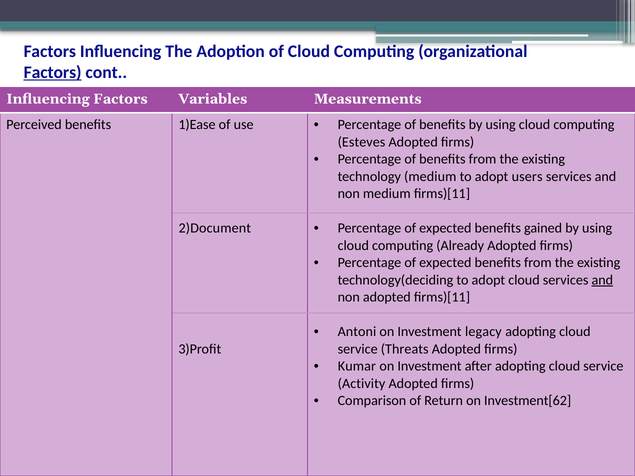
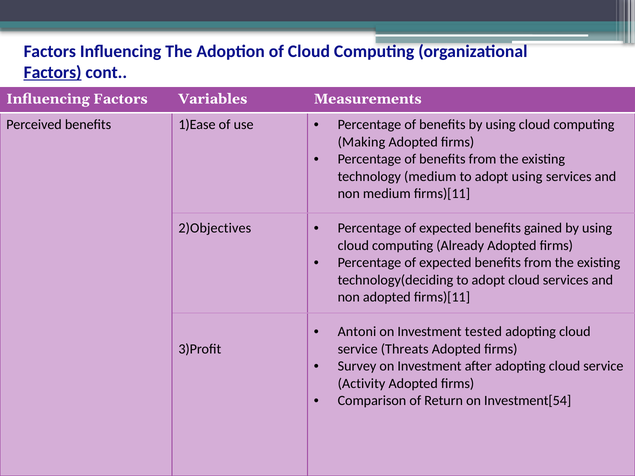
Esteves: Esteves -> Making (361, 142)
adopt users: users -> using (527, 177)
2)Document: 2)Document -> 2)Objectives (215, 228)
and underline: present -> none (602, 280)
legacy: legacy -> tested (483, 332)
Kumar: Kumar -> Survey (357, 366)
Investment[62: Investment[62 -> Investment[54 (528, 401)
